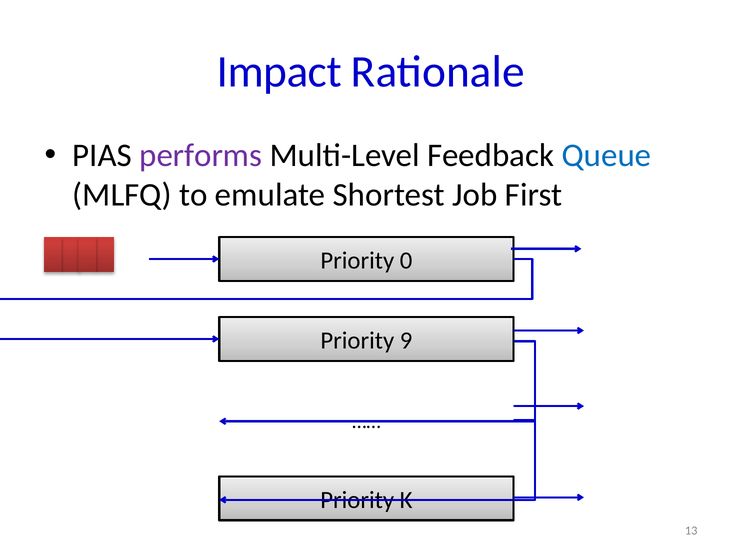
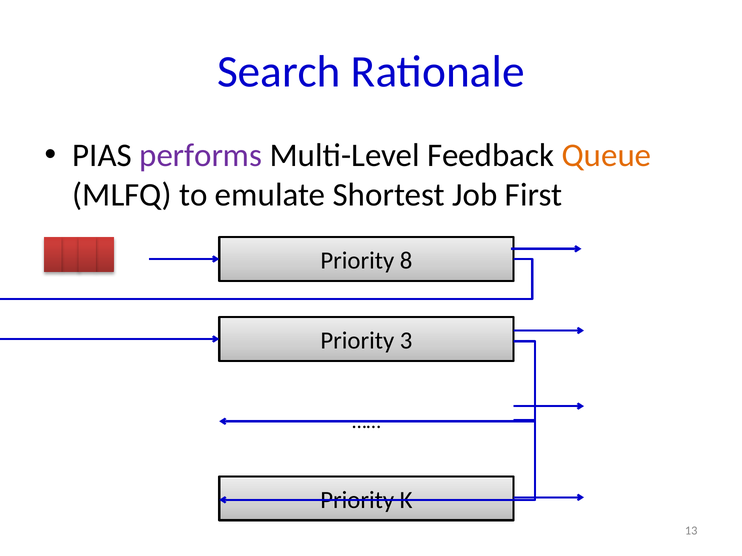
Impact: Impact -> Search (279, 72)
Queue colour: blue -> orange (606, 156)
0: 0 -> 8 (406, 261)
9: 9 -> 3 (406, 341)
